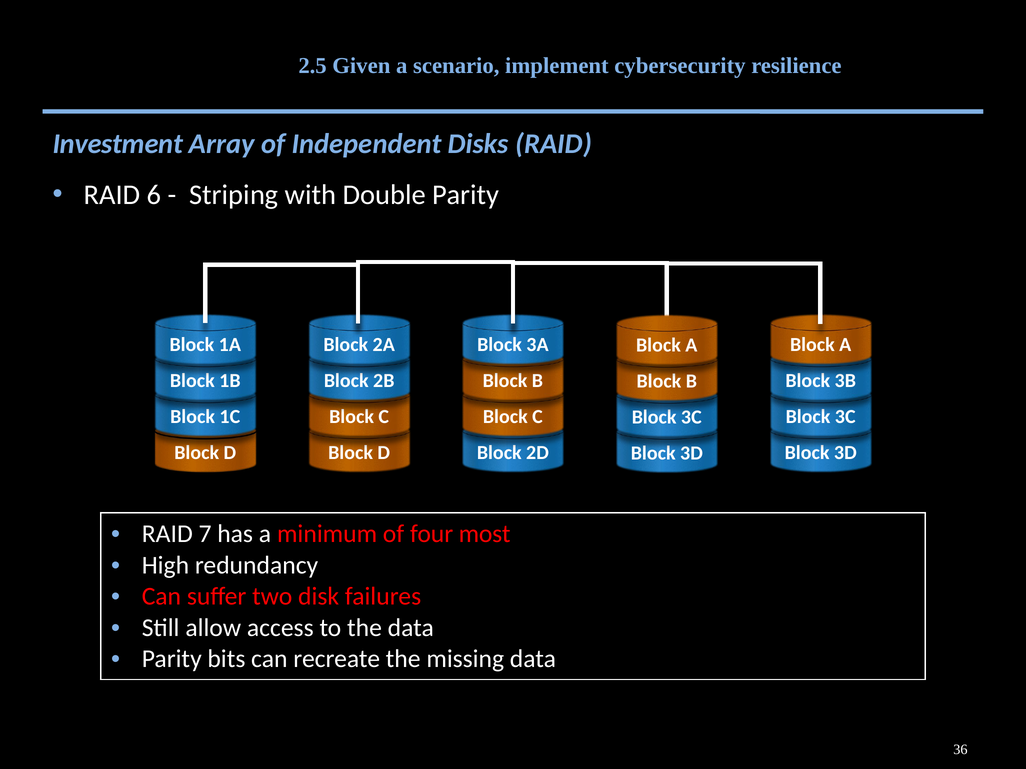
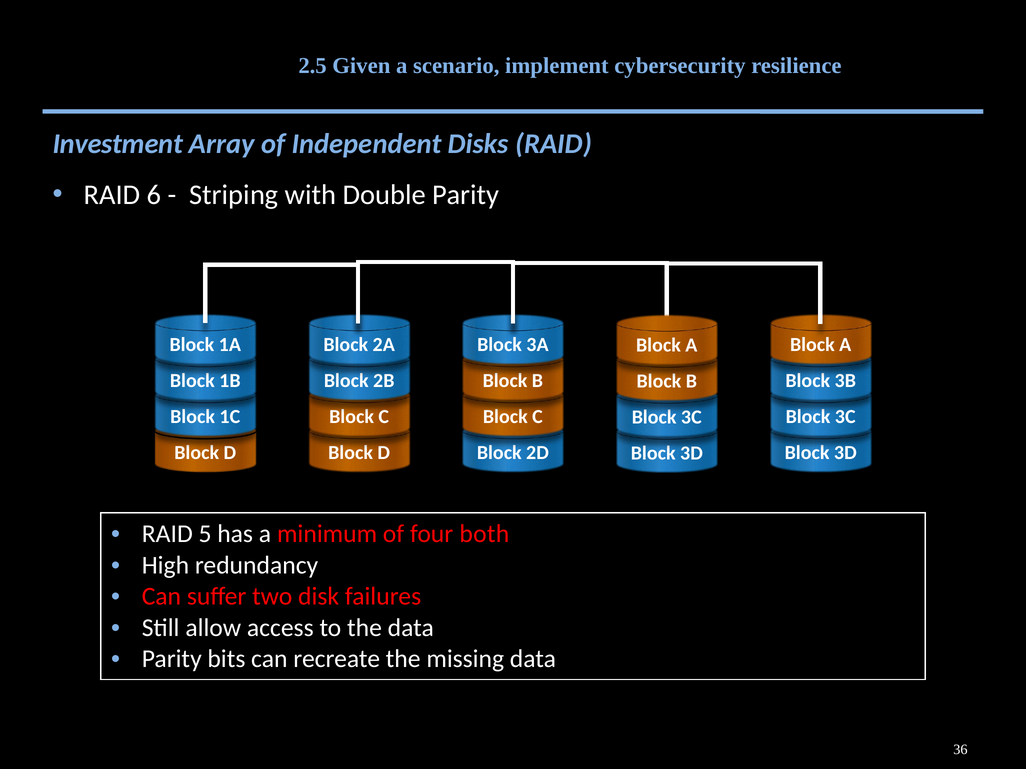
7: 7 -> 5 (205, 534)
most: most -> both (484, 534)
